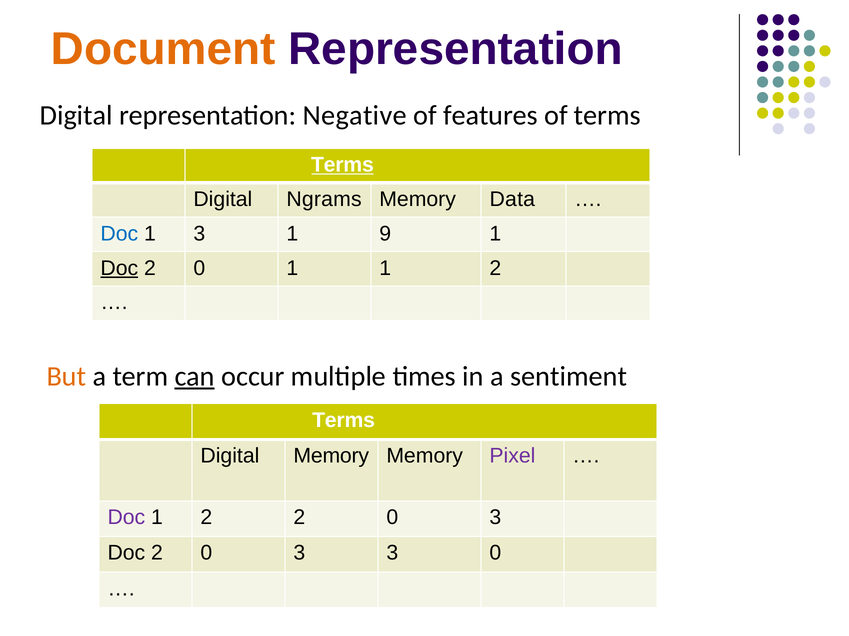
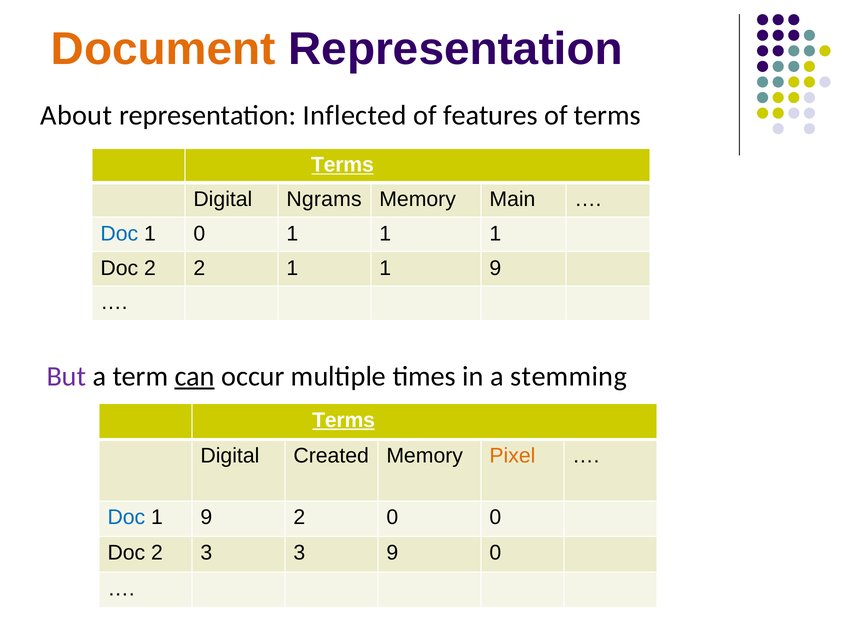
Digital: Digital -> About (76, 116)
Negative: Negative -> Inflected (355, 116)
Data: Data -> Main (512, 199)
1 3: 3 -> 0 (199, 234)
9: 9 -> 1 (385, 234)
Doc underline: present -> none (119, 268)
0: 0 -> 2 (199, 268)
1 1 2: 2 -> 9 (495, 268)
But colour: orange -> purple (66, 377)
sentiment: sentiment -> stemming (569, 377)
Terms underline: none -> present (344, 421)
Digital Memory: Memory -> Created (331, 456)
Pixel colour: purple -> orange (512, 456)
Doc colour: purple -> blue (126, 518)
2: 2 -> 9 (206, 518)
3: 3 -> 0 (495, 518)
0: 0 -> 3 (206, 554)
3 3: 3 -> 9 (392, 554)
